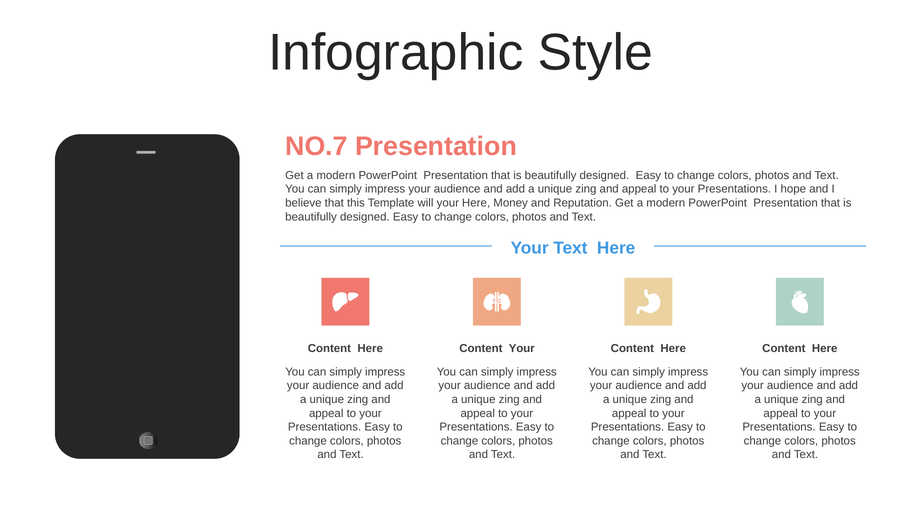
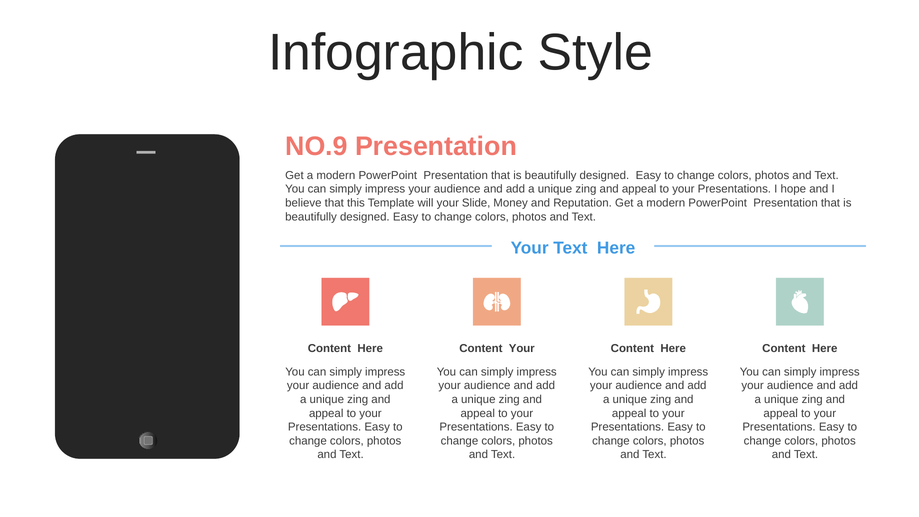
NO.7: NO.7 -> NO.9 (316, 146)
your Here: Here -> Slide (476, 203)
